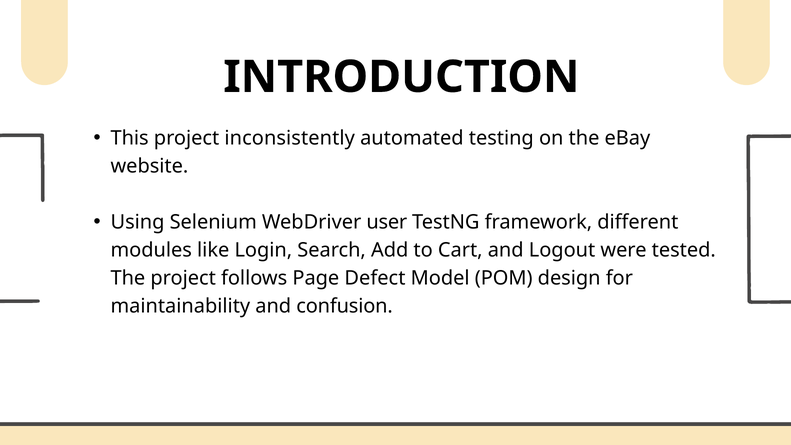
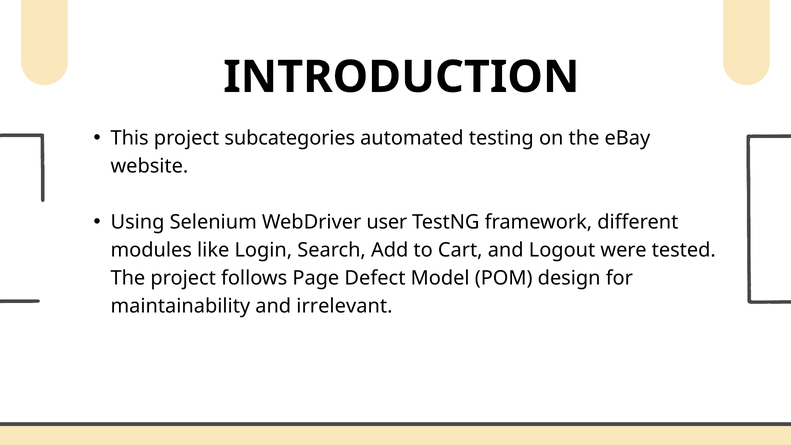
inconsistently: inconsistently -> subcategories (290, 138)
confusion: confusion -> irrelevant (344, 306)
